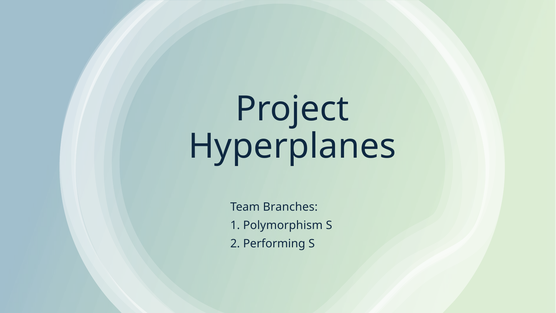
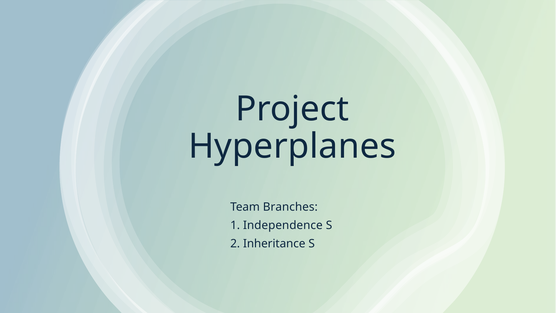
Polymorphism: Polymorphism -> Independence (283, 225)
Performing: Performing -> Inheritance (274, 243)
